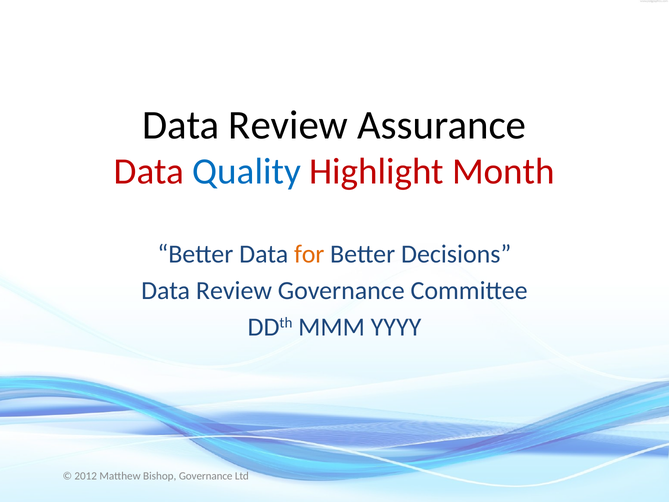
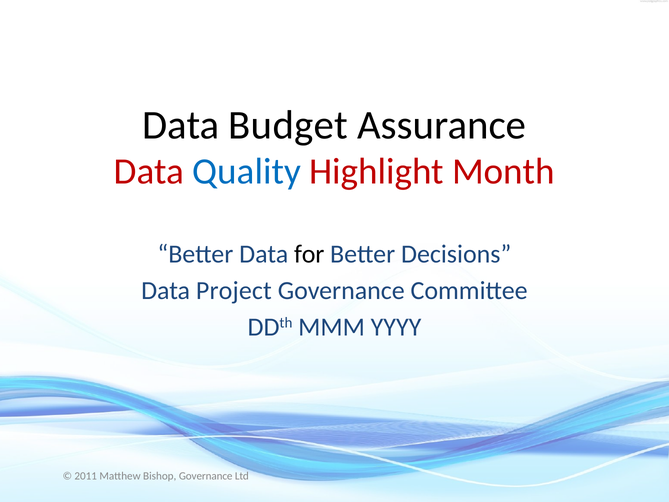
Review: Review -> Budget (288, 125)
for colour: orange -> black (309, 254)
Review: Review -> Project (234, 290)
2012: 2012 -> 2011 (86, 476)
